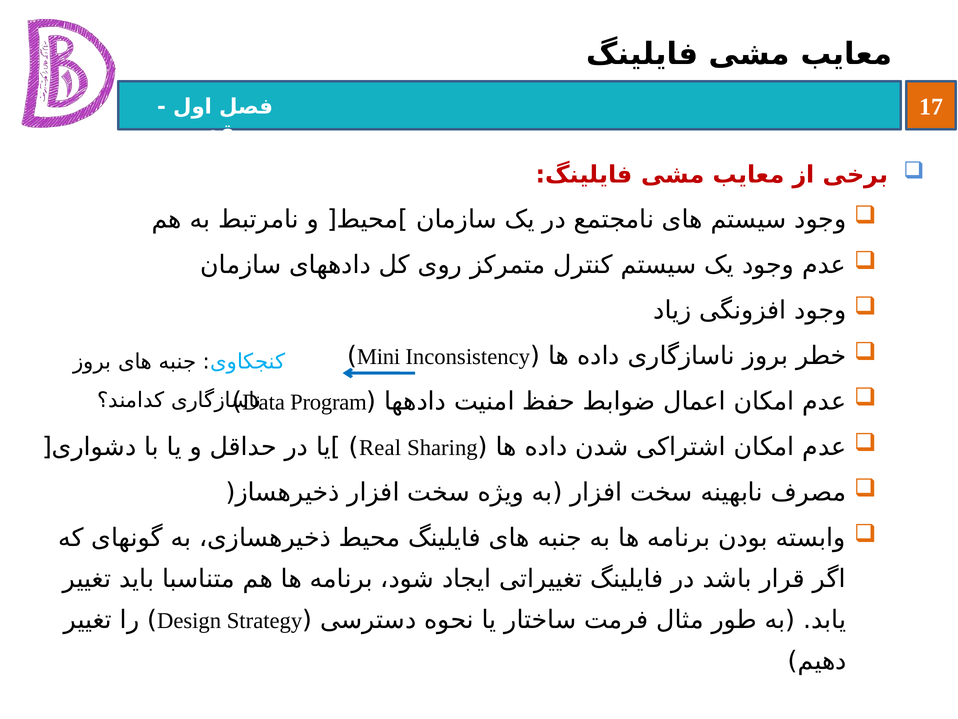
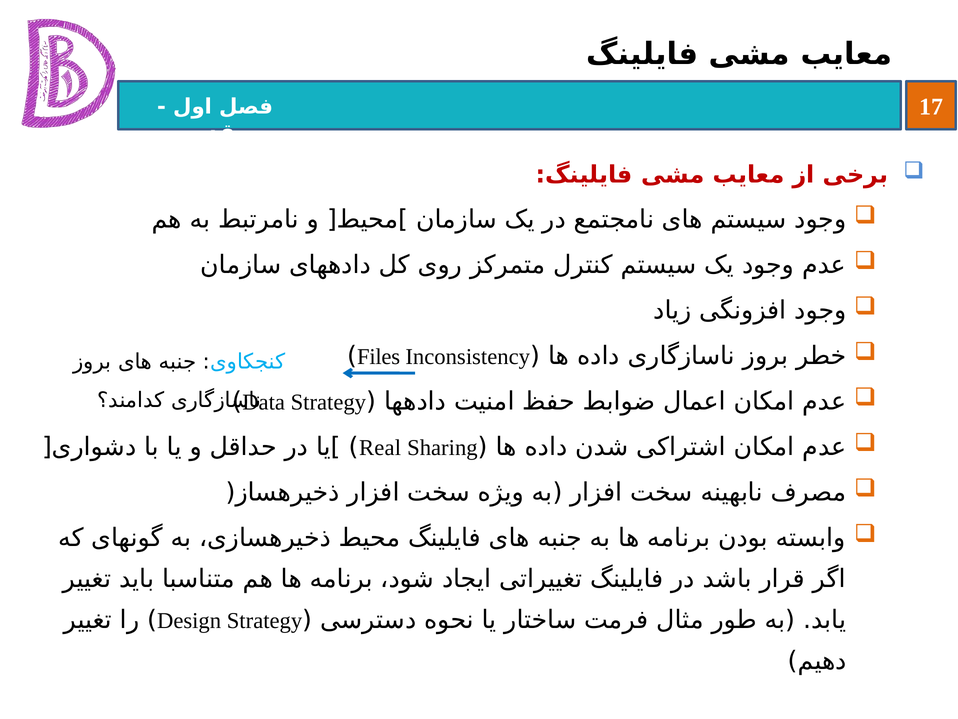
Mini: Mini -> Files (379, 357)
Program: Program -> Strategy (328, 402)
